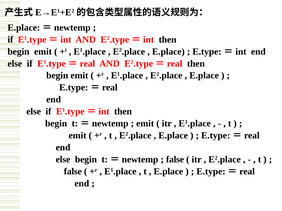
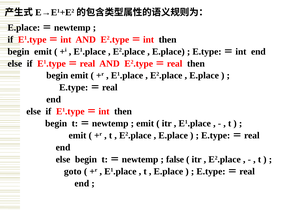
false: false -> goto (73, 172)
